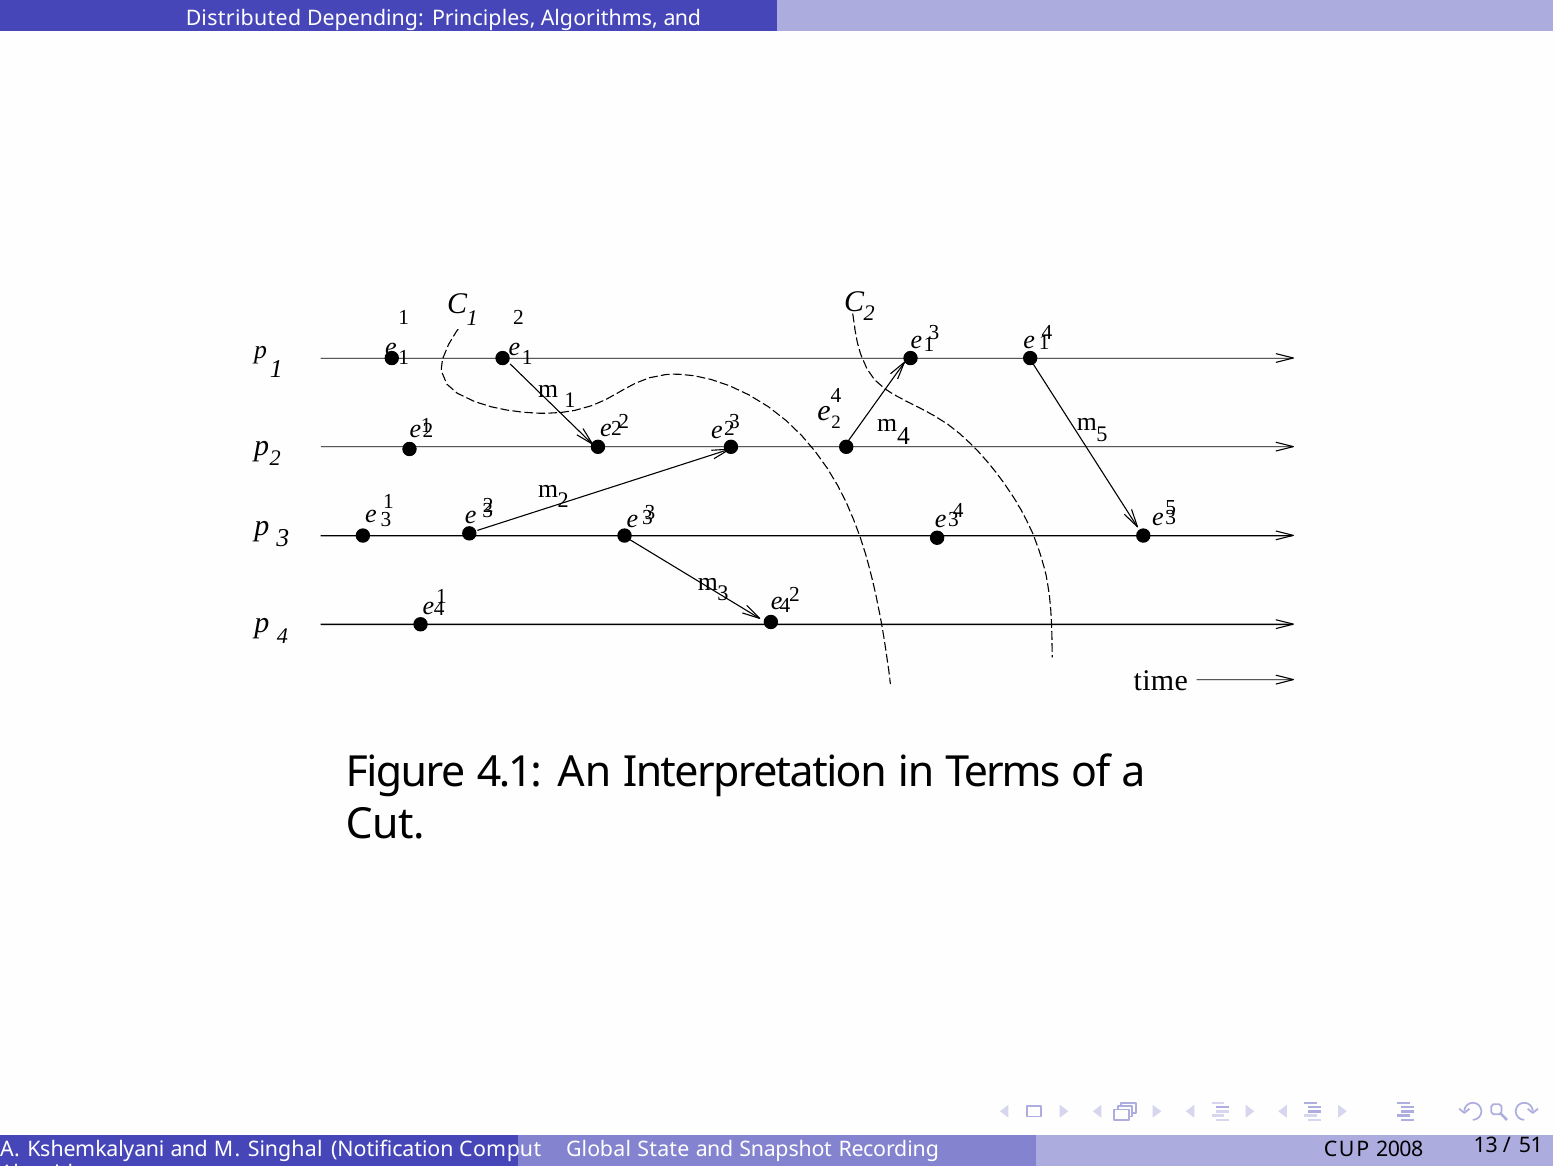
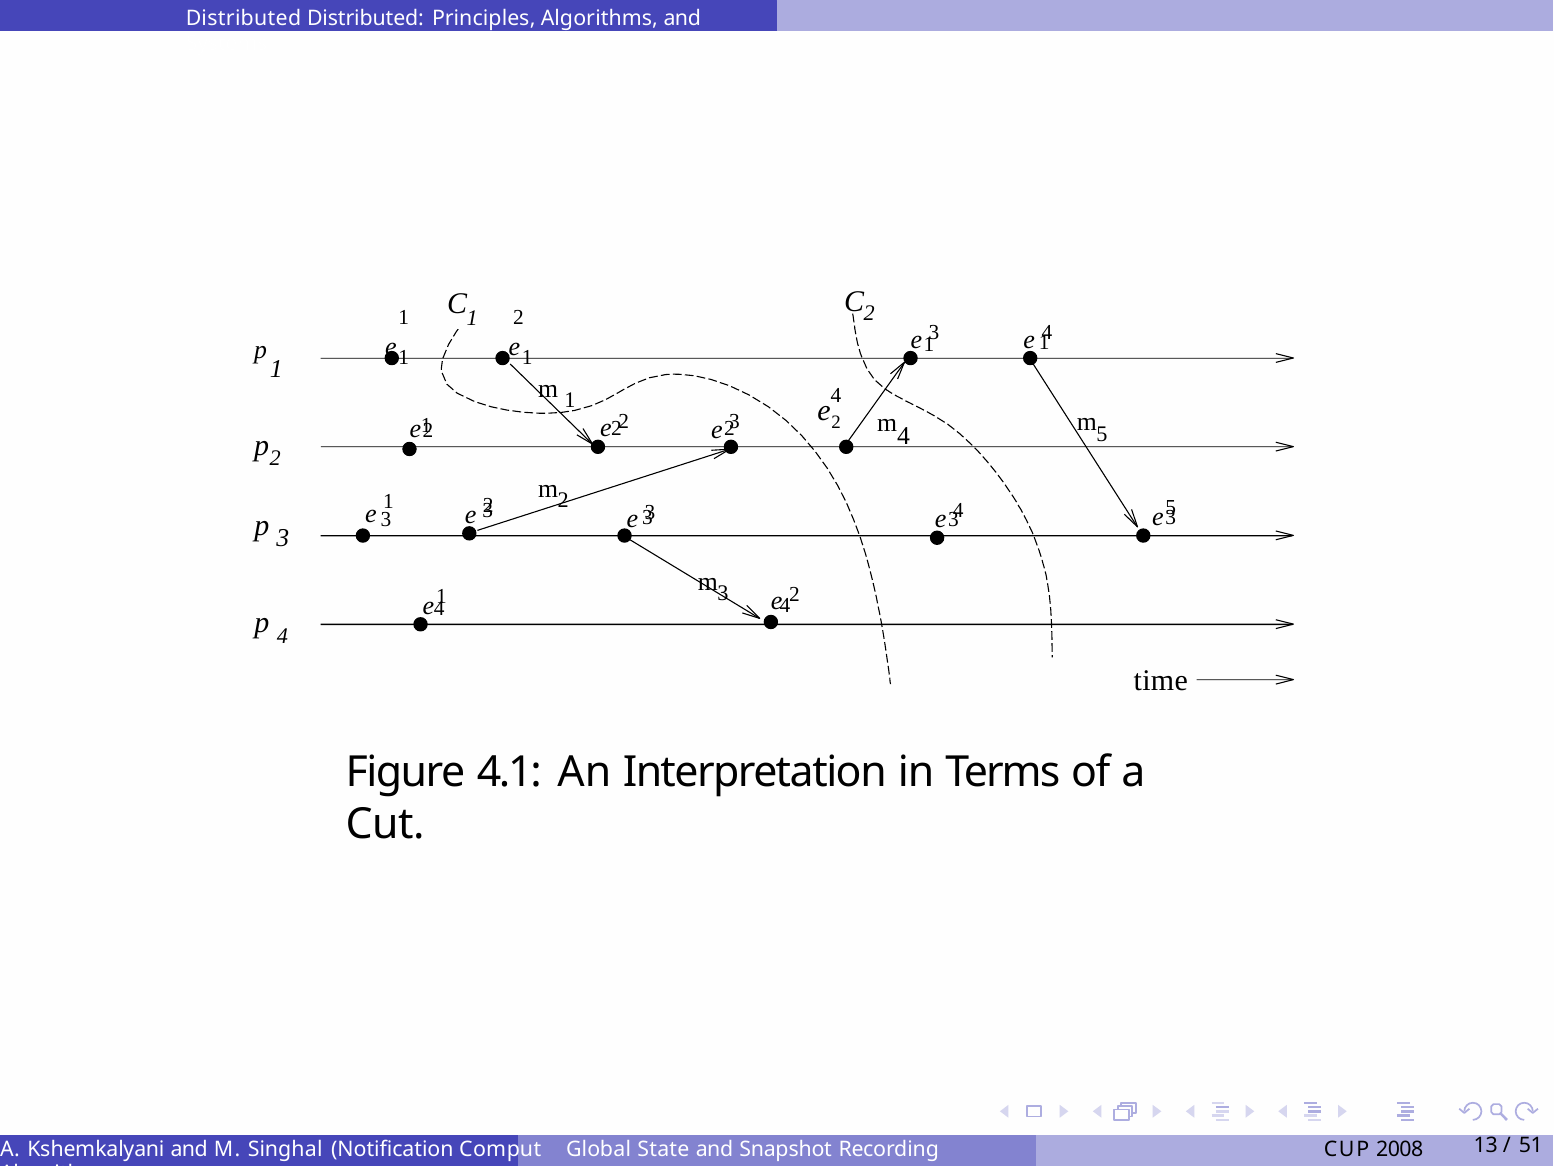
Distributed Depending: Depending -> Distributed (365, 18)
